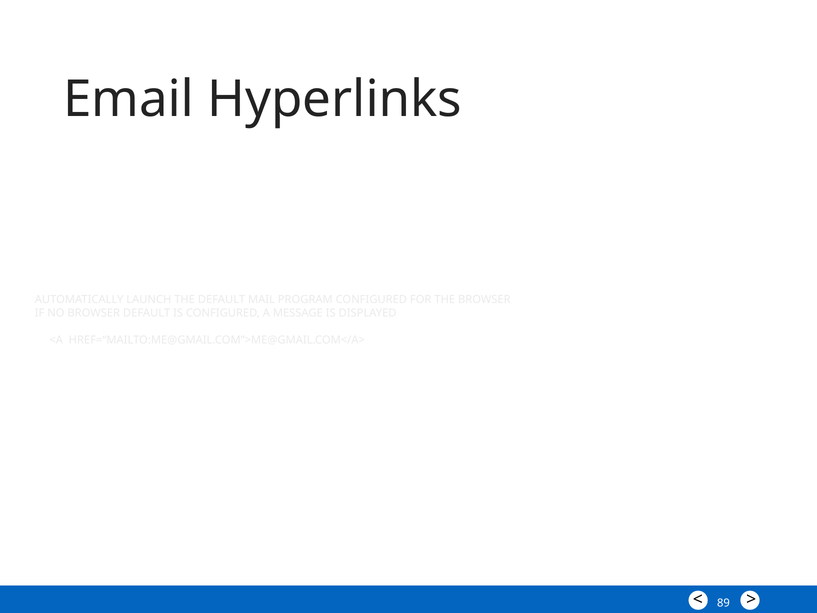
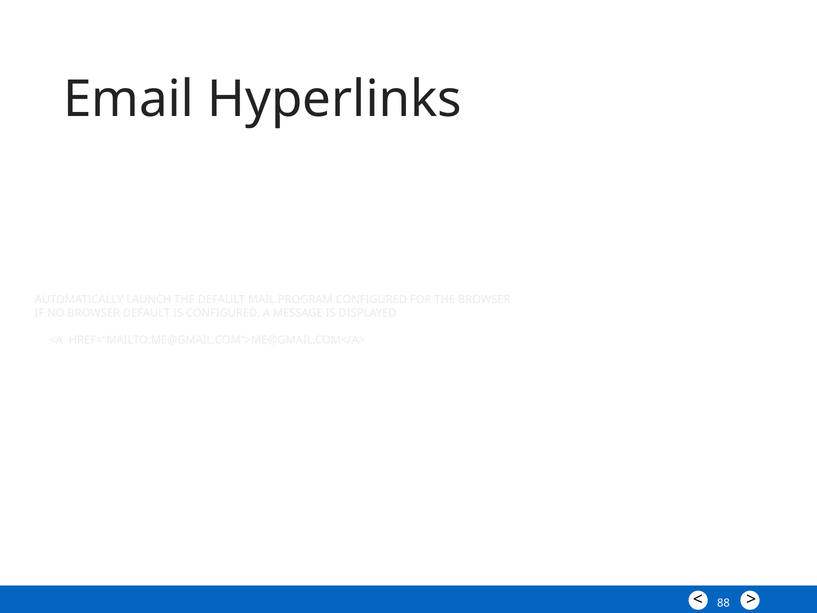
89: 89 -> 88 (723, 603)
